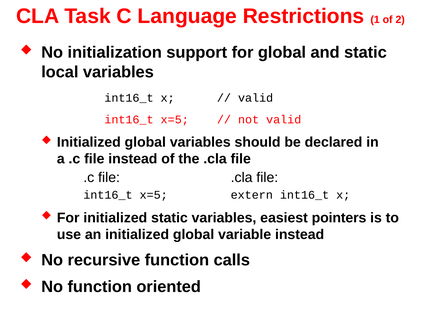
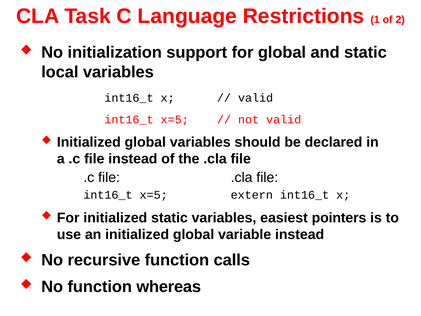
oriented: oriented -> whereas (169, 286)
